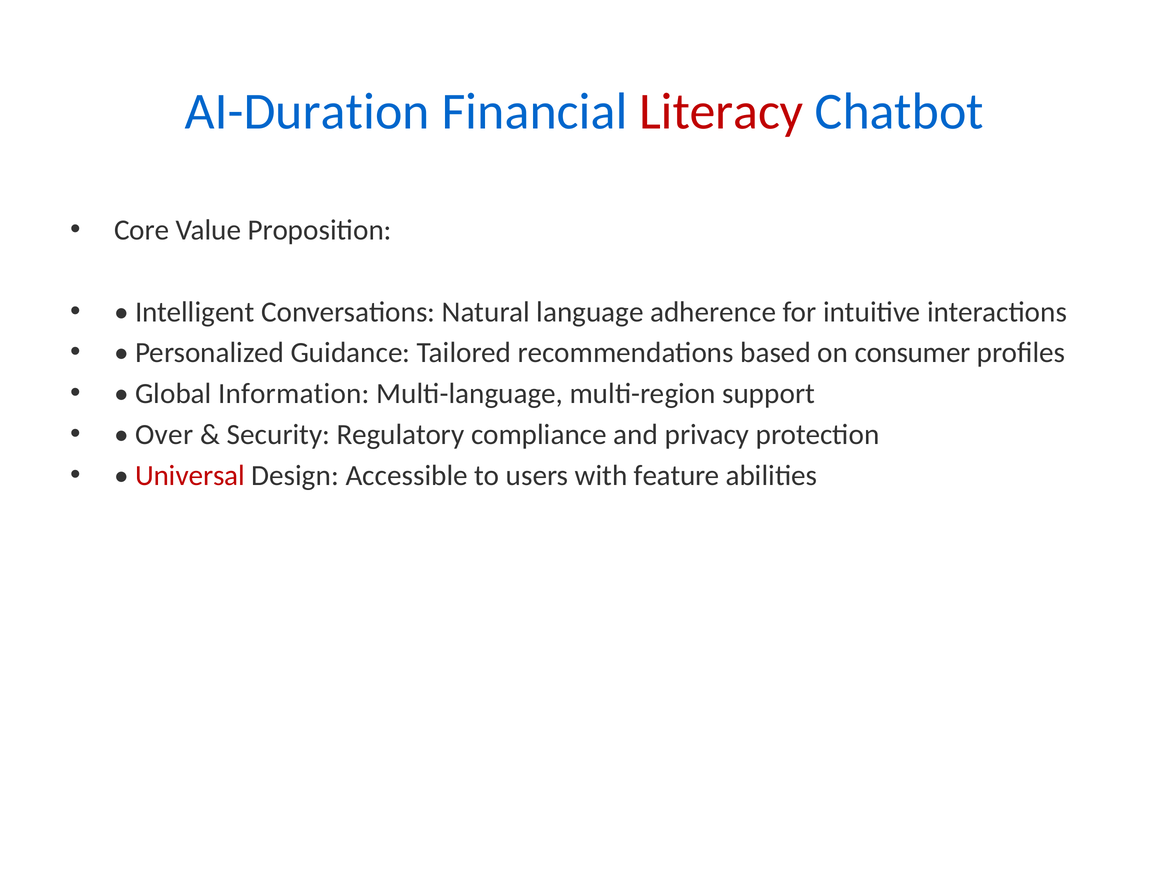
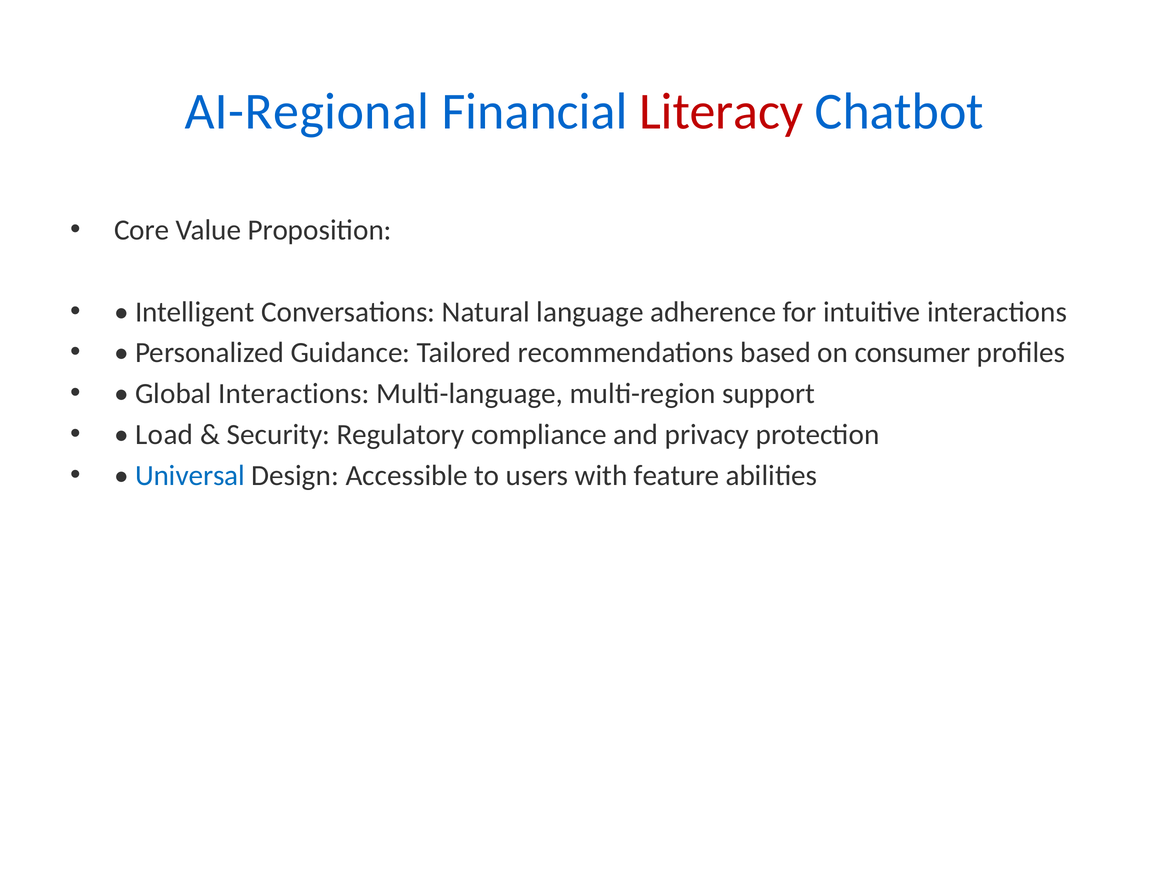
AI-Duration: AI-Duration -> AI-Regional (307, 112)
Global Information: Information -> Interactions (294, 394)
Over: Over -> Load (164, 435)
Universal colour: red -> blue (190, 475)
